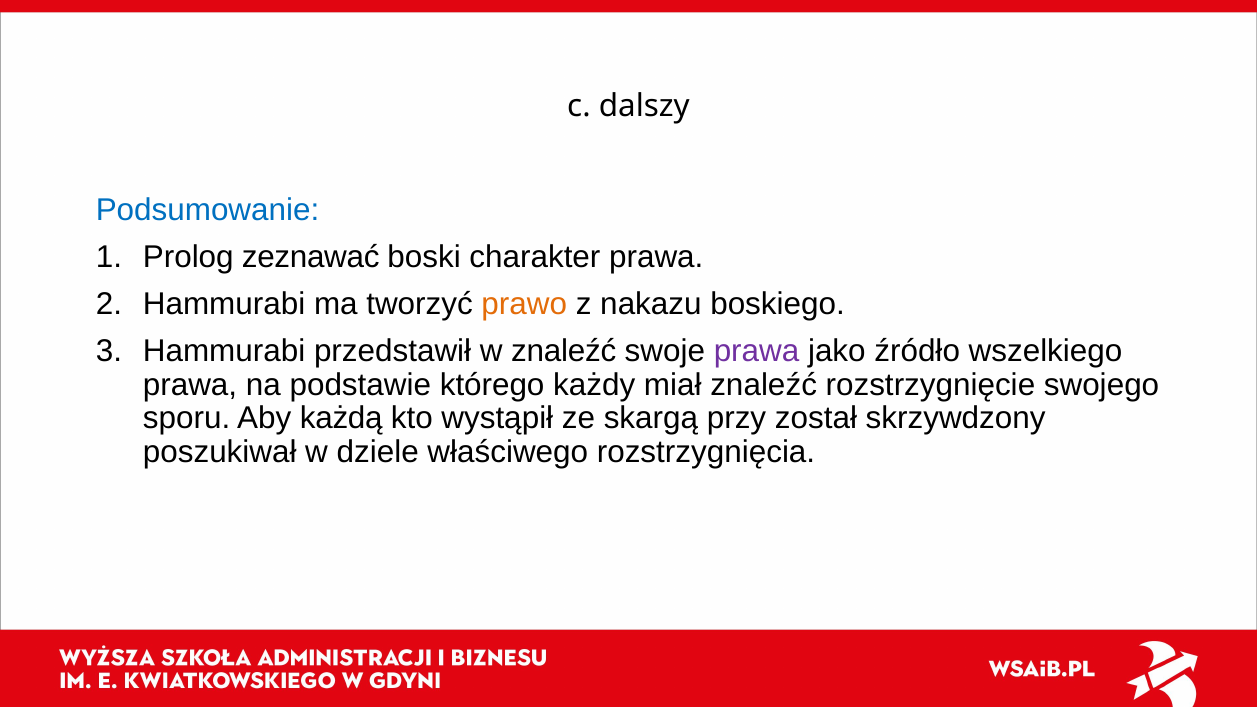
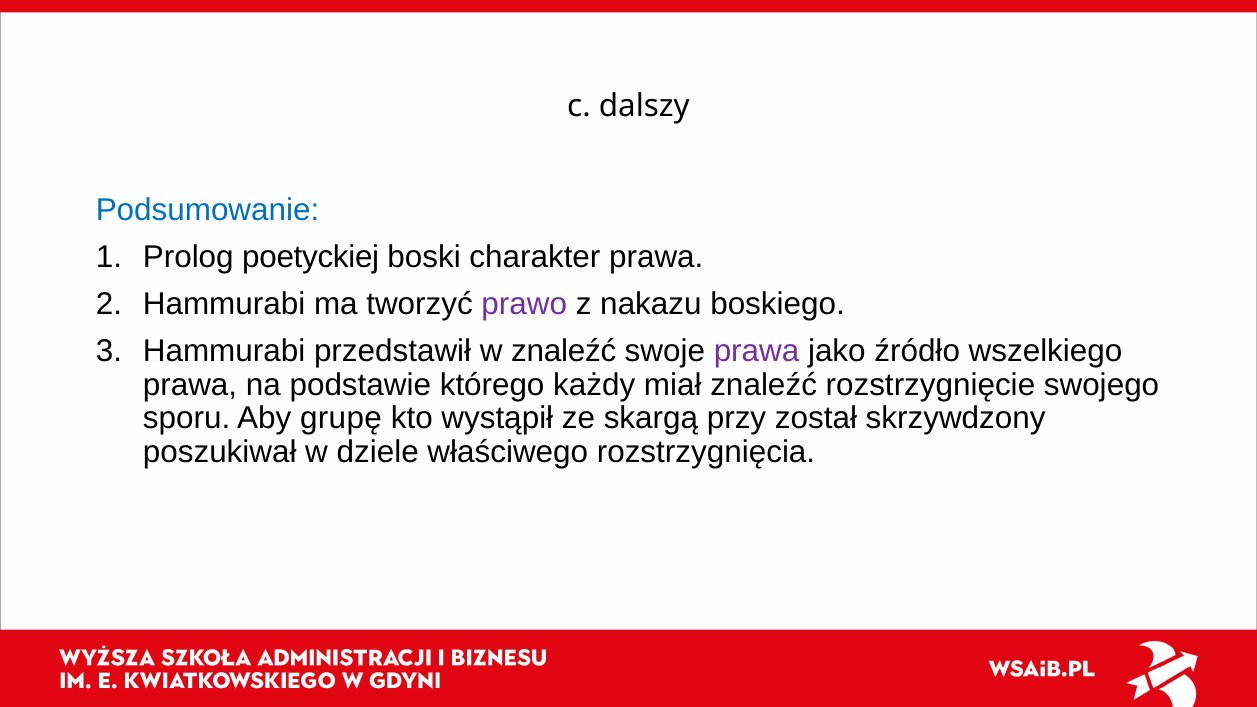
zeznawać: zeznawać -> poetyckiej (311, 257)
prawo colour: orange -> purple (524, 304)
każdą: każdą -> grupę (341, 419)
